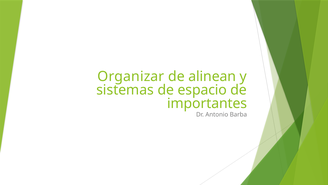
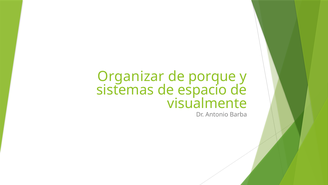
alinean: alinean -> porque (212, 76)
importantes: importantes -> visualmente (207, 103)
